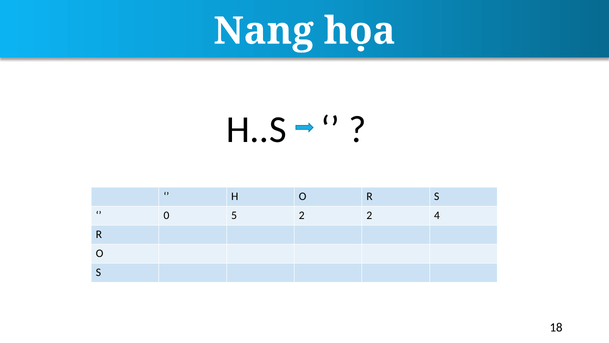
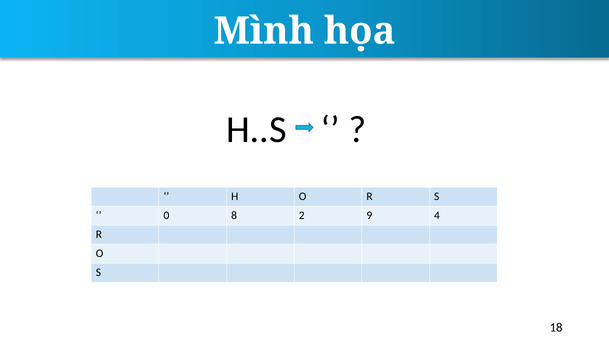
Nang: Nang -> Mình (264, 31)
5: 5 -> 8 (234, 215)
2 2: 2 -> 9 (369, 215)
